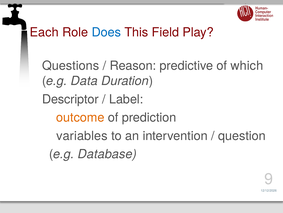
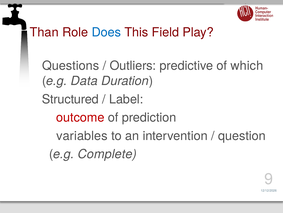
Each: Each -> Than (44, 32)
Reason: Reason -> Outliers (133, 66)
Descriptor: Descriptor -> Structured (70, 99)
outcome colour: orange -> red (80, 117)
Database: Database -> Complete (107, 154)
